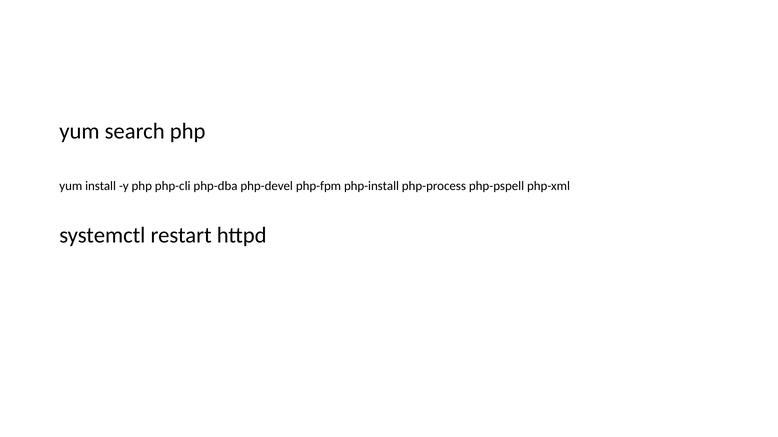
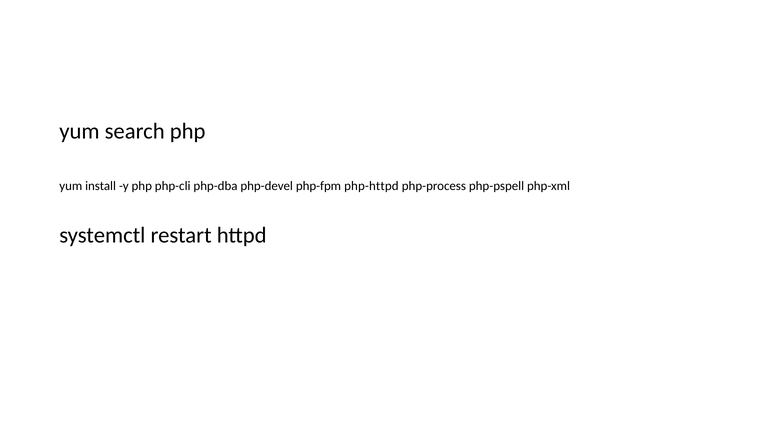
php-install: php-install -> php-httpd (371, 186)
